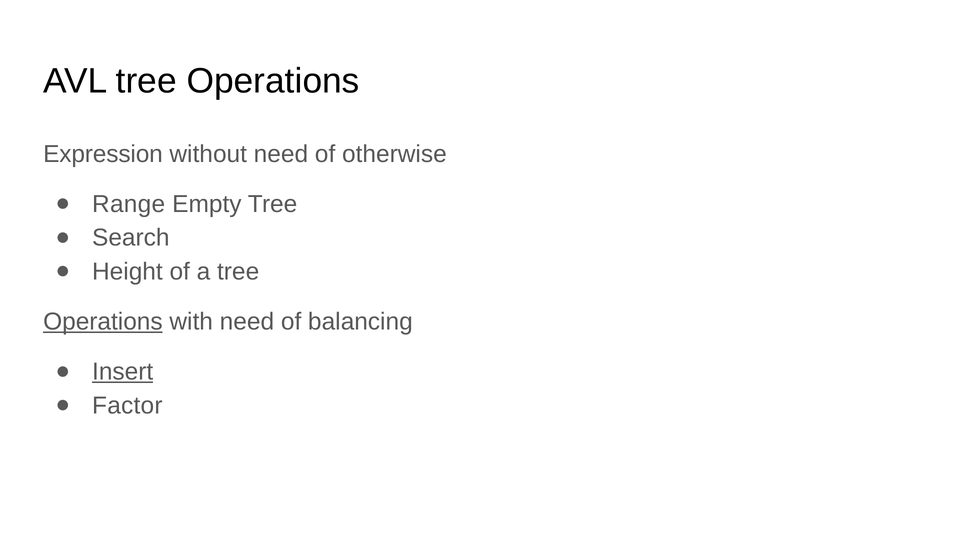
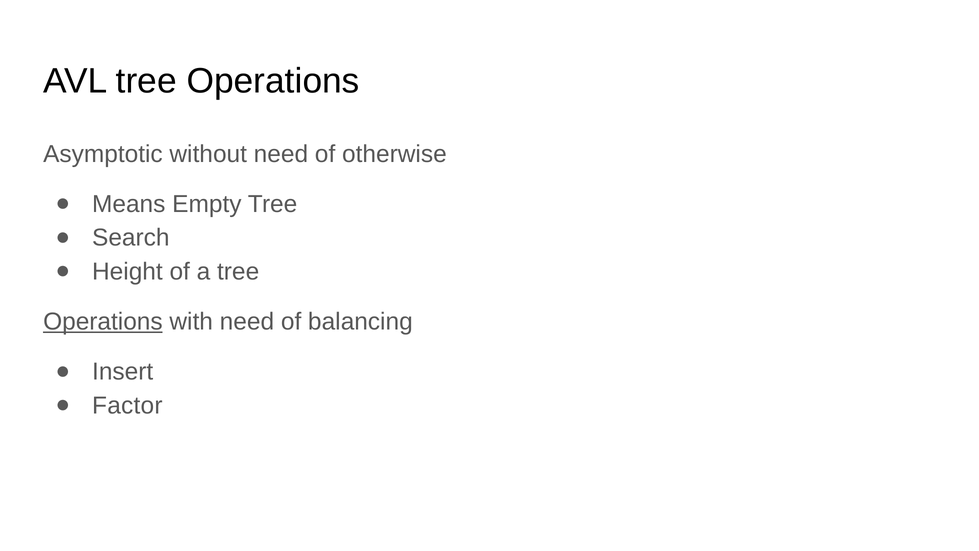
Expression: Expression -> Asymptotic (103, 154)
Range: Range -> Means (129, 204)
Insert underline: present -> none (123, 372)
